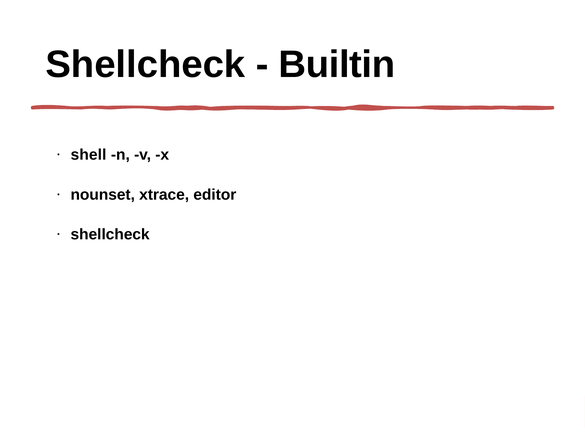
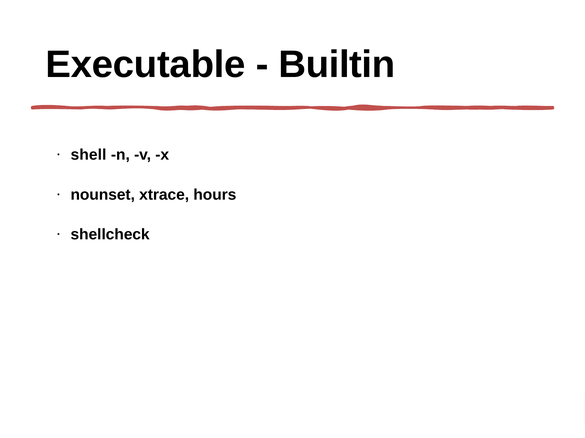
Shellcheck: Shellcheck -> Executable (146, 65)
editor: editor -> hours (215, 195)
